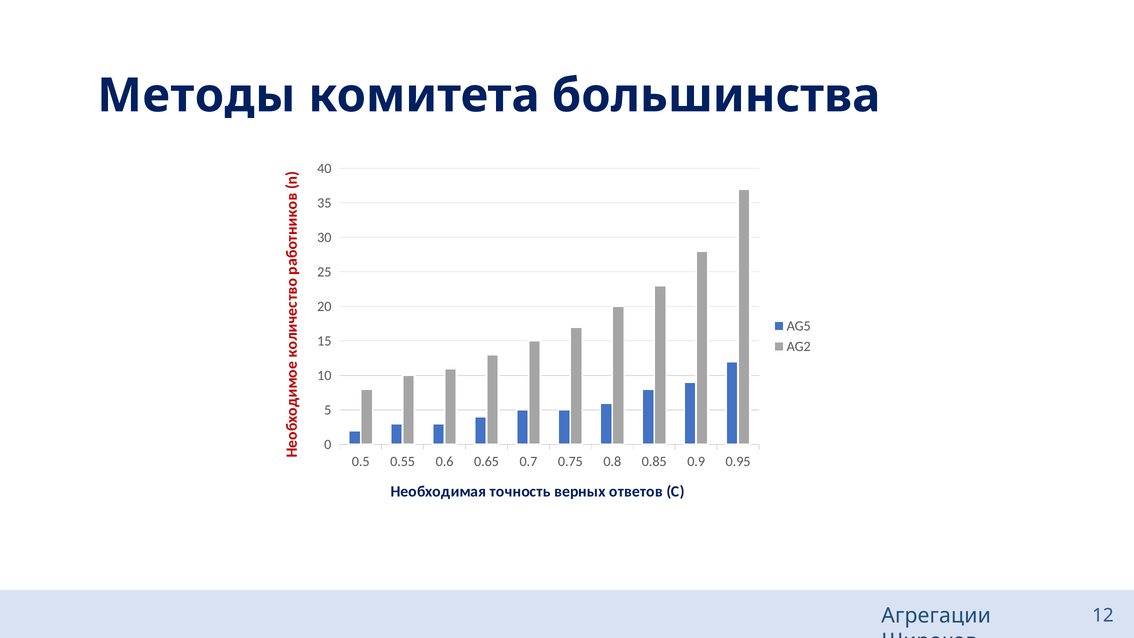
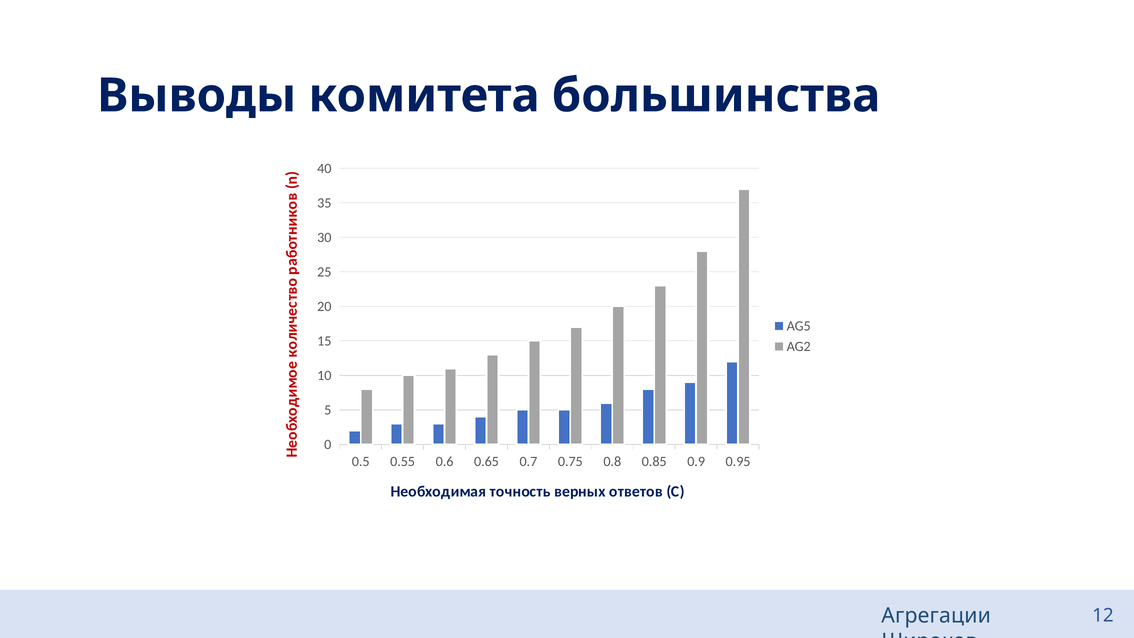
Методы: Методы -> Выводы (197, 96)
